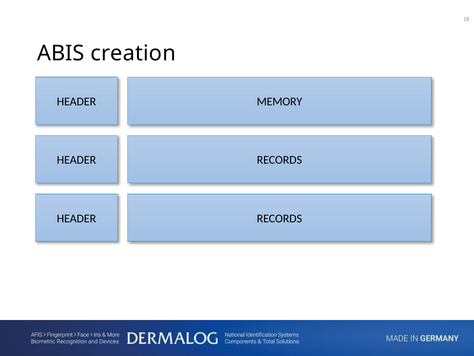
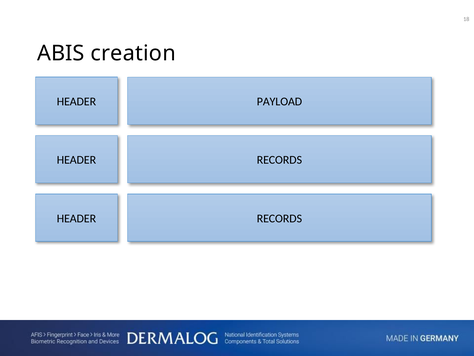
MEMORY: MEMORY -> PAYLOAD (279, 102)
